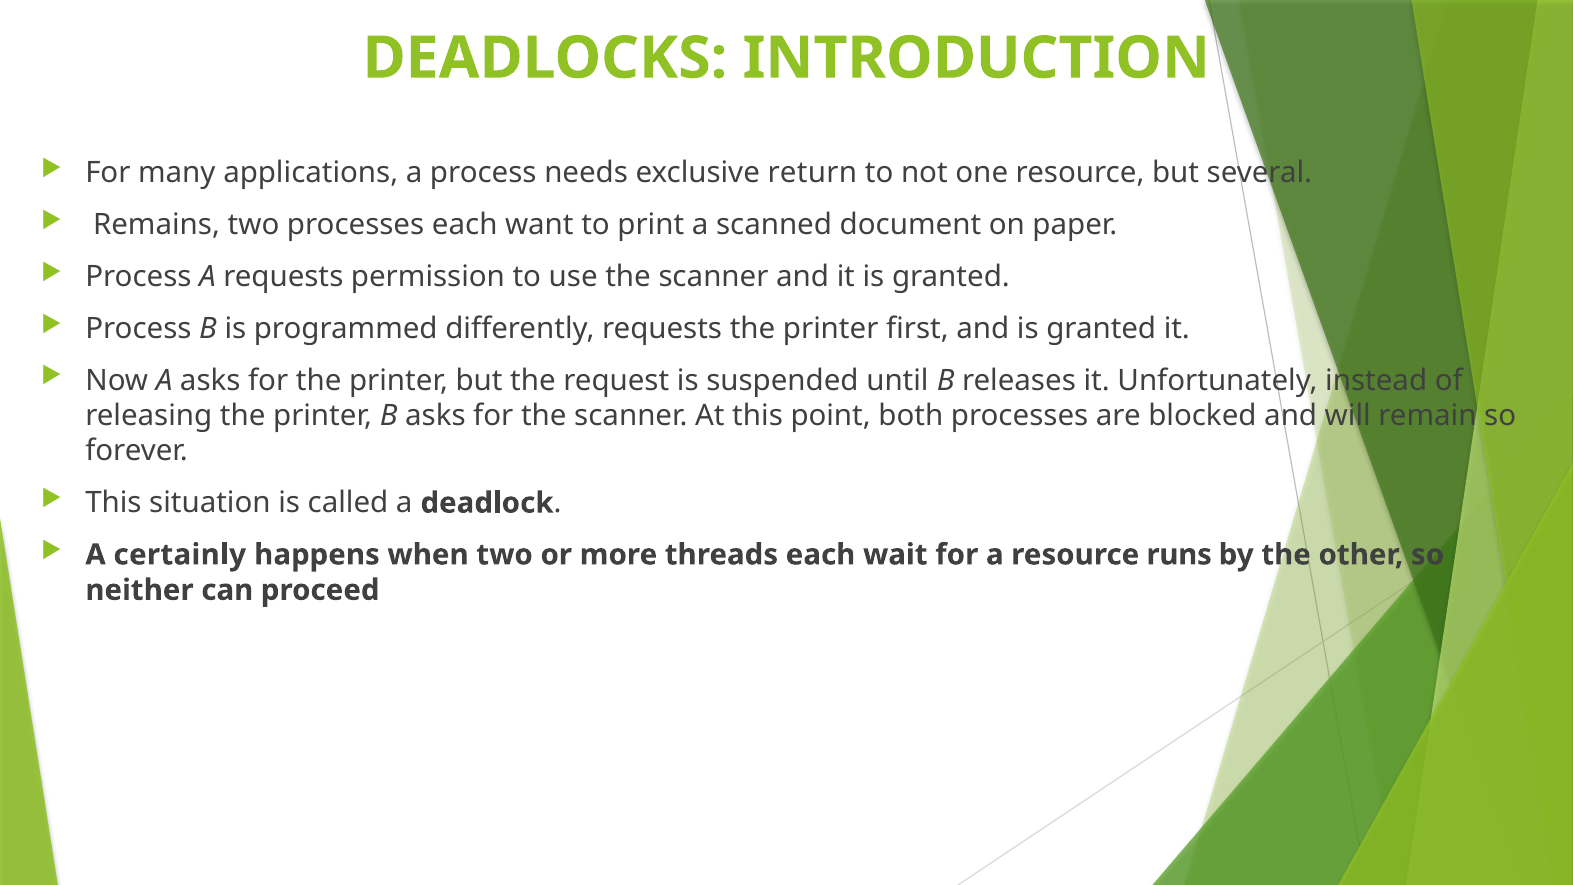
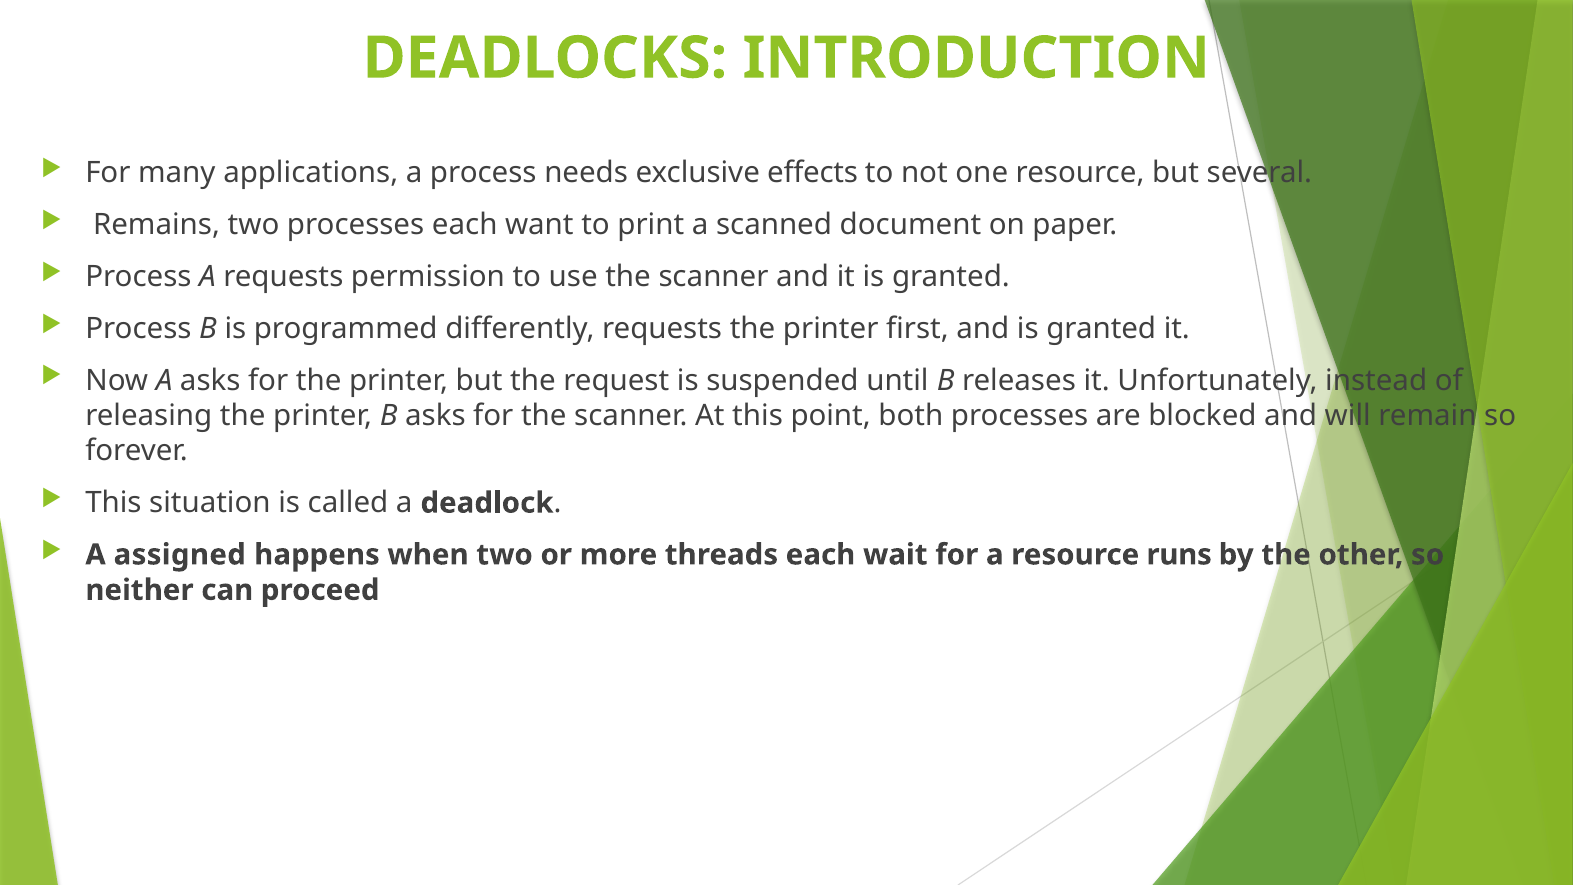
return: return -> effects (813, 173)
certainly: certainly -> assigned (180, 555)
